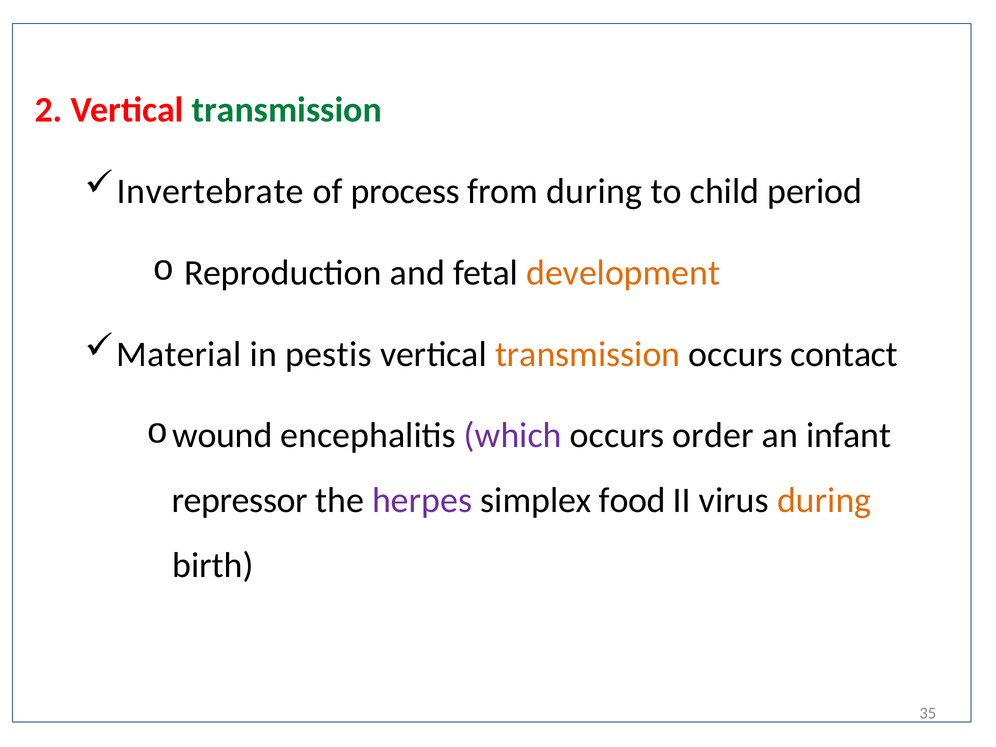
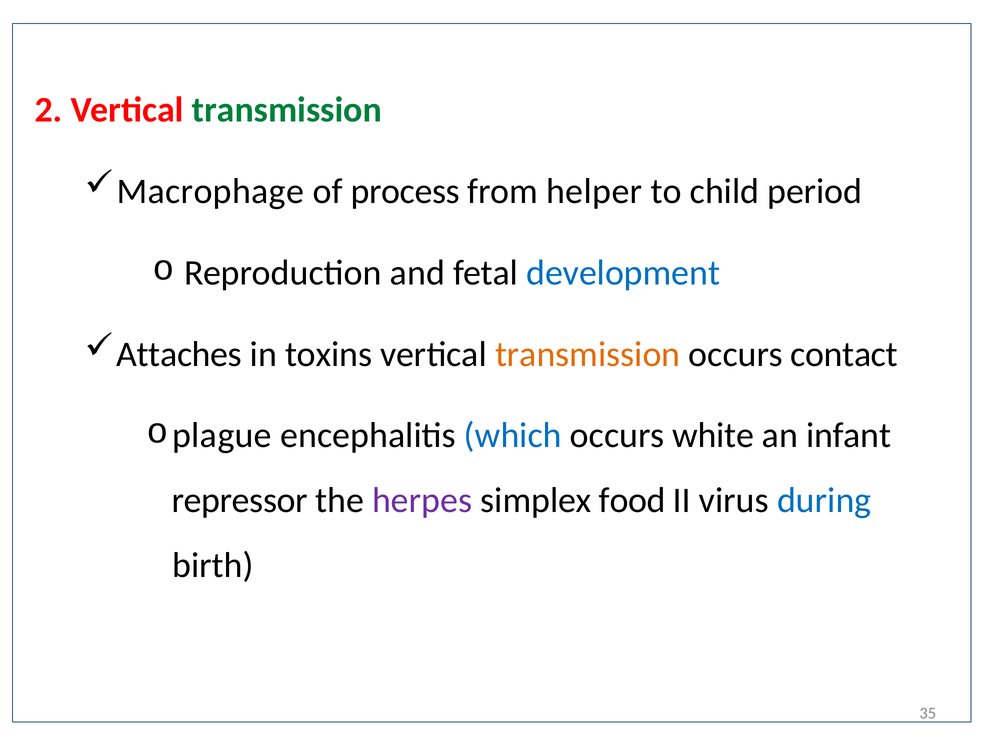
Invertebrate: Invertebrate -> Macrophage (210, 191)
from during: during -> helper (594, 191)
development colour: orange -> blue (623, 273)
Material: Material -> Attaches (179, 354)
pestis: pestis -> toxins (329, 354)
wound: wound -> plague (222, 436)
which colour: purple -> blue (513, 436)
order: order -> white (713, 436)
during colour: orange -> blue (824, 500)
